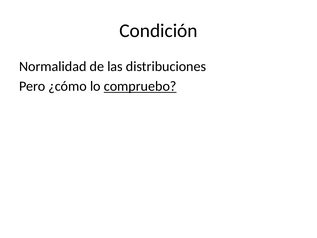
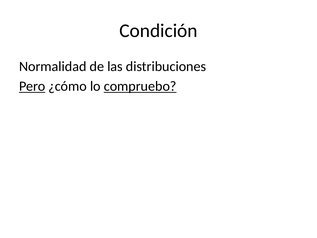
Pero underline: none -> present (32, 86)
